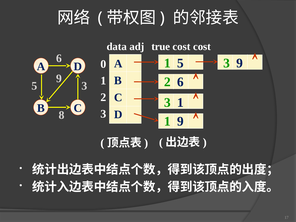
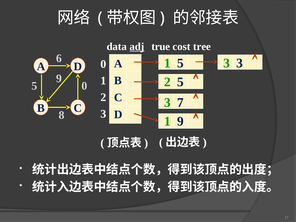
adj underline: none -> present (137, 47)
cost cost: cost -> tree (202, 47)
3 9: 9 -> 3 (240, 63)
2 6: 6 -> 5 (180, 82)
3: 3 -> 0 (84, 86)
3 1: 1 -> 7 (180, 103)
